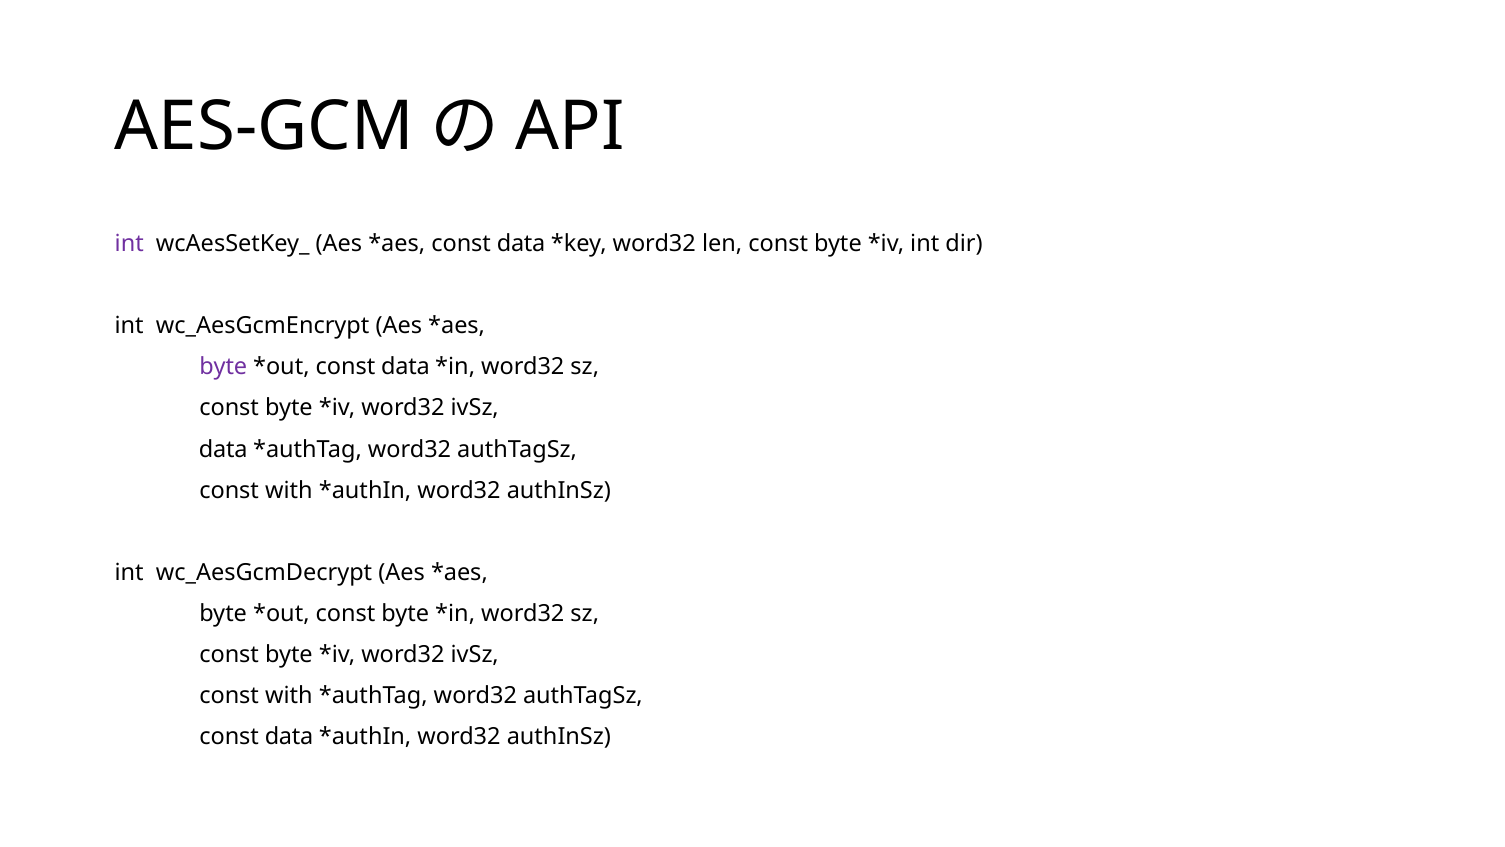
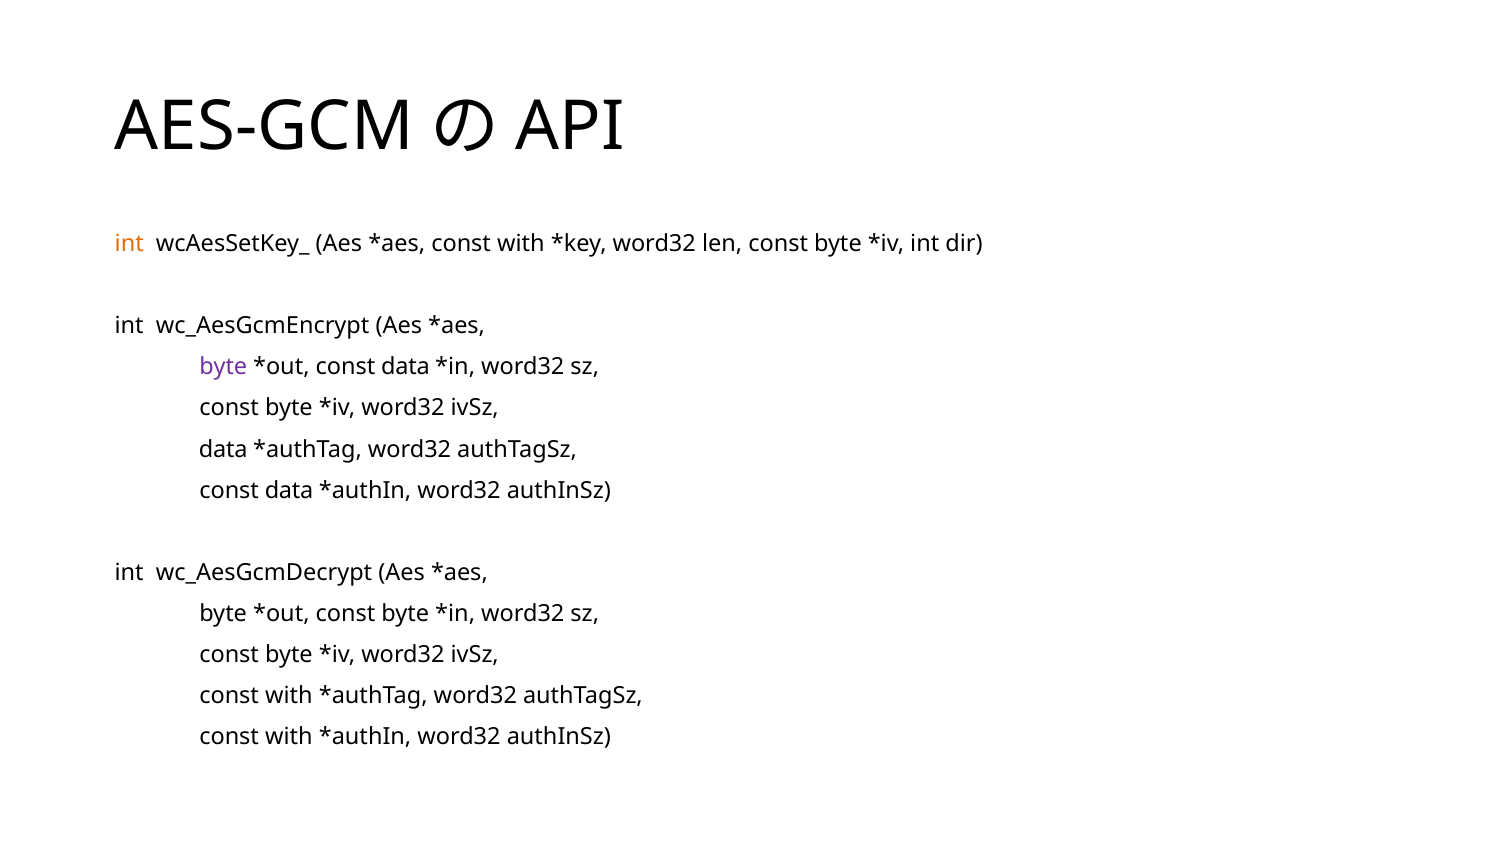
int colour: purple -> orange (129, 244)
data: data -> with (521, 244)
with: with -> data (289, 490)
data: data -> with (289, 737)
